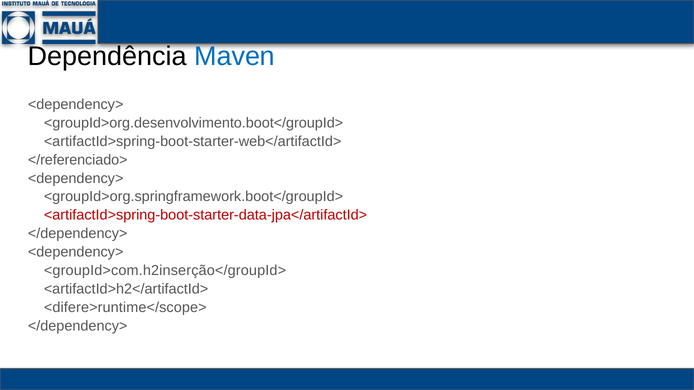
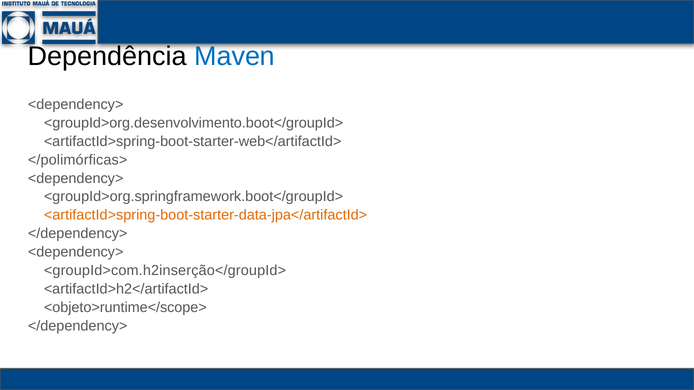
</referenciado>: </referenciado> -> </polimórficas> (78, 160)
<artifactId>spring-boot-starter-data-jpa</artifactId> colour: red -> orange (206, 215)
<difere>runtime</scope>: <difere>runtime</scope> -> <objeto>runtime</scope> (125, 308)
